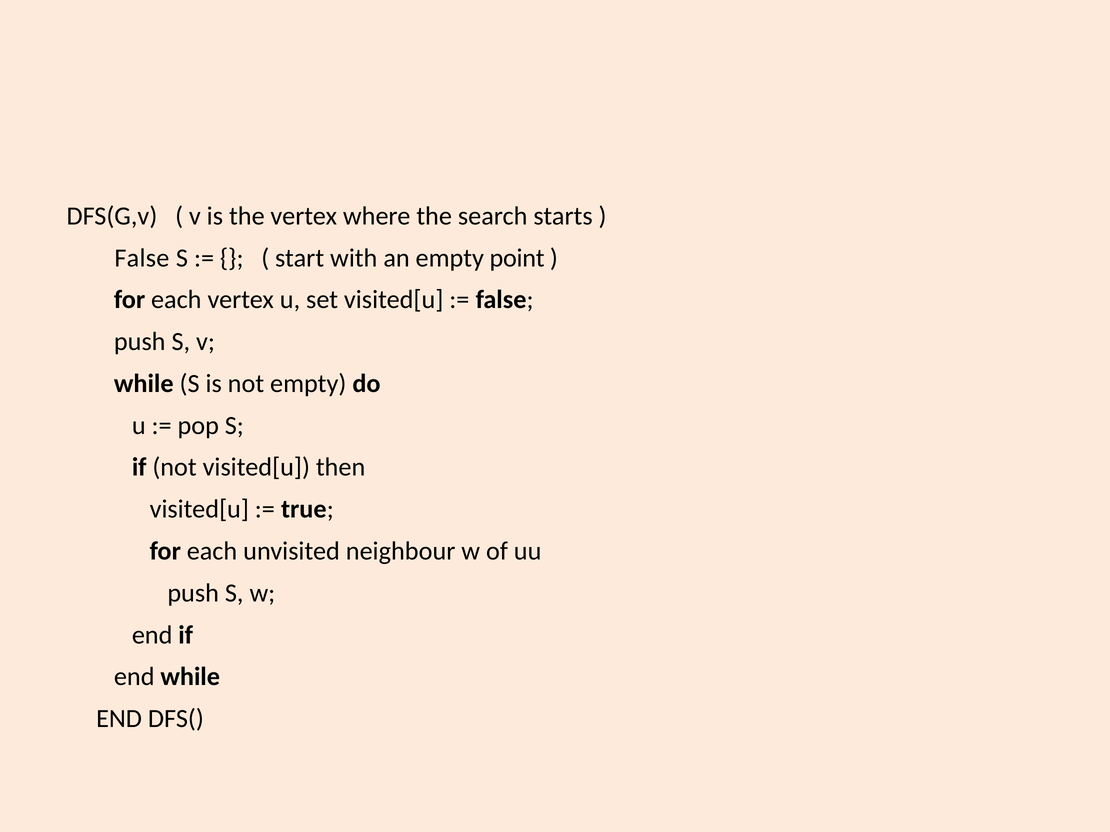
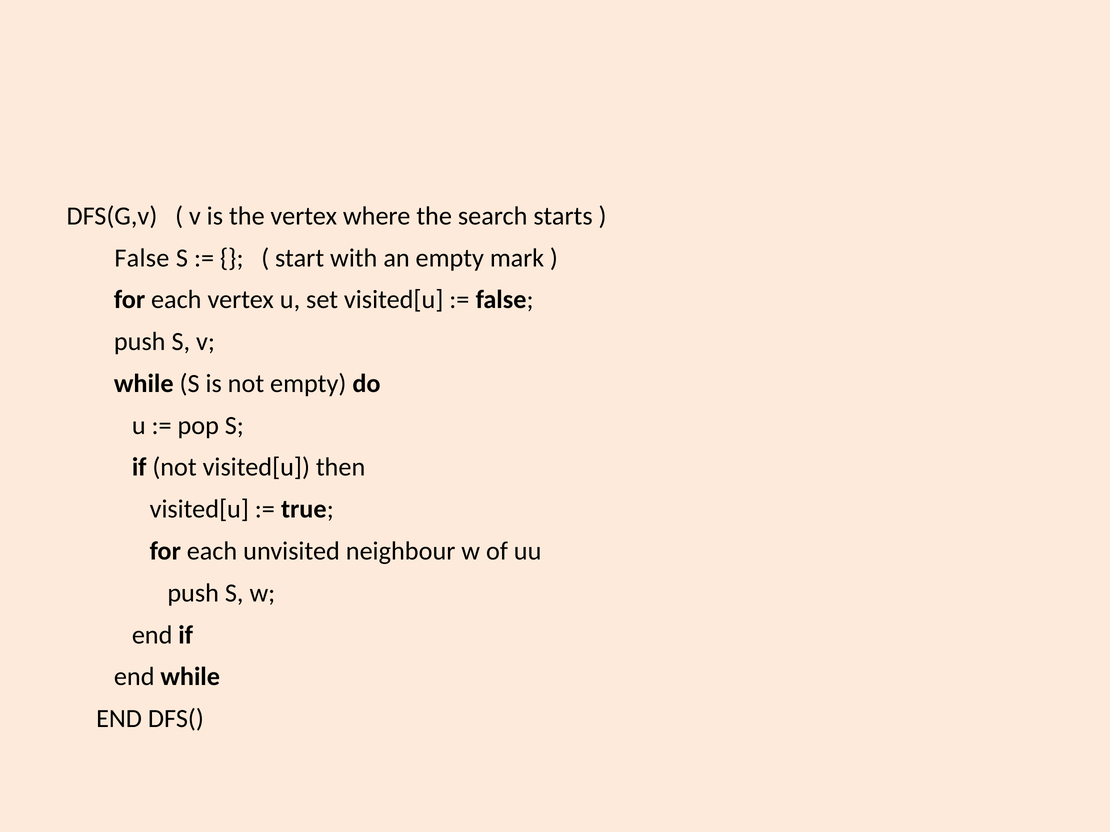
point: point -> mark (517, 258)
